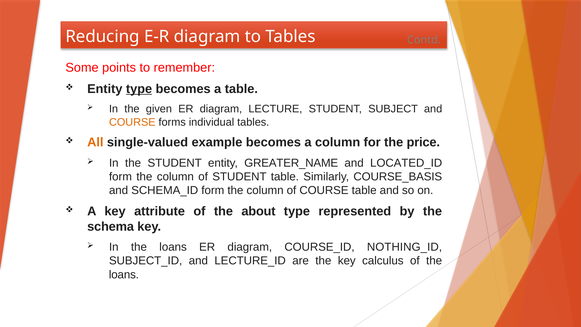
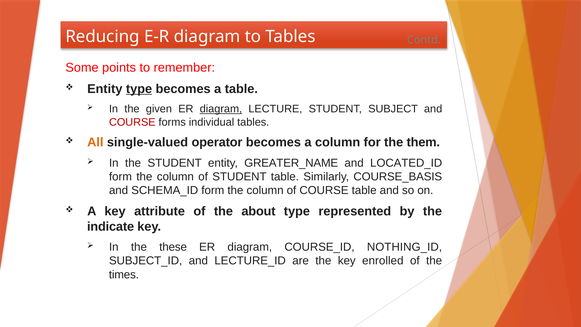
diagram underline: none -> present (221, 109)
COURSE colour: orange -> red (132, 122)
example: example -> operator (217, 142)
price: price -> them (423, 142)
schema: schema -> indicate (111, 226)
In the loans: loans -> these (173, 247)
calculus: calculus -> enrolled (383, 261)
loans: loans -> times (124, 274)
